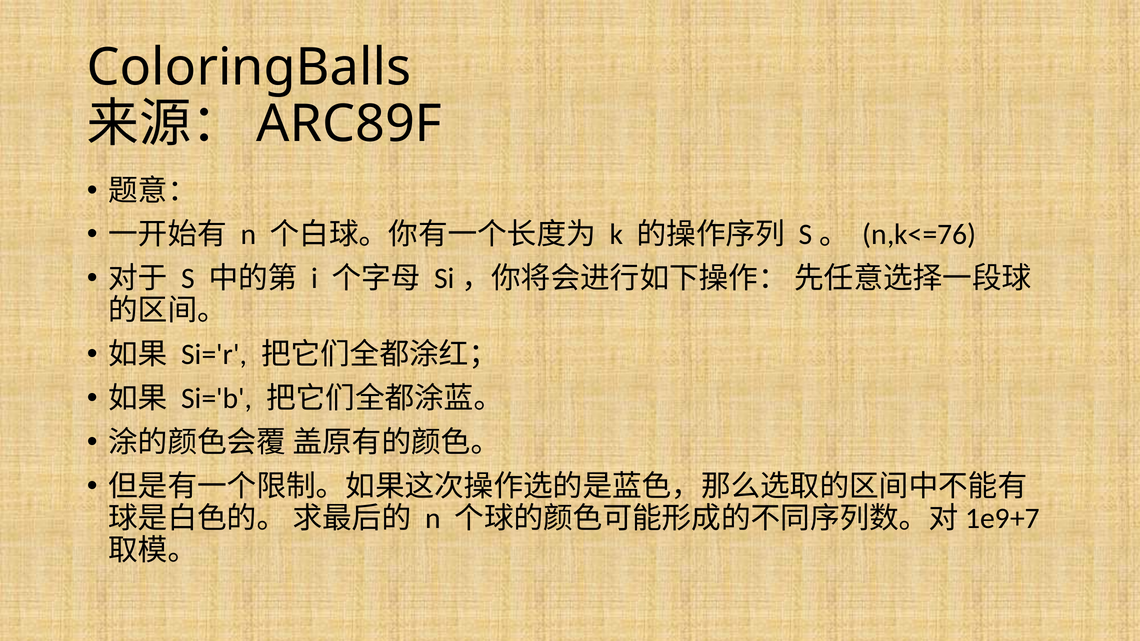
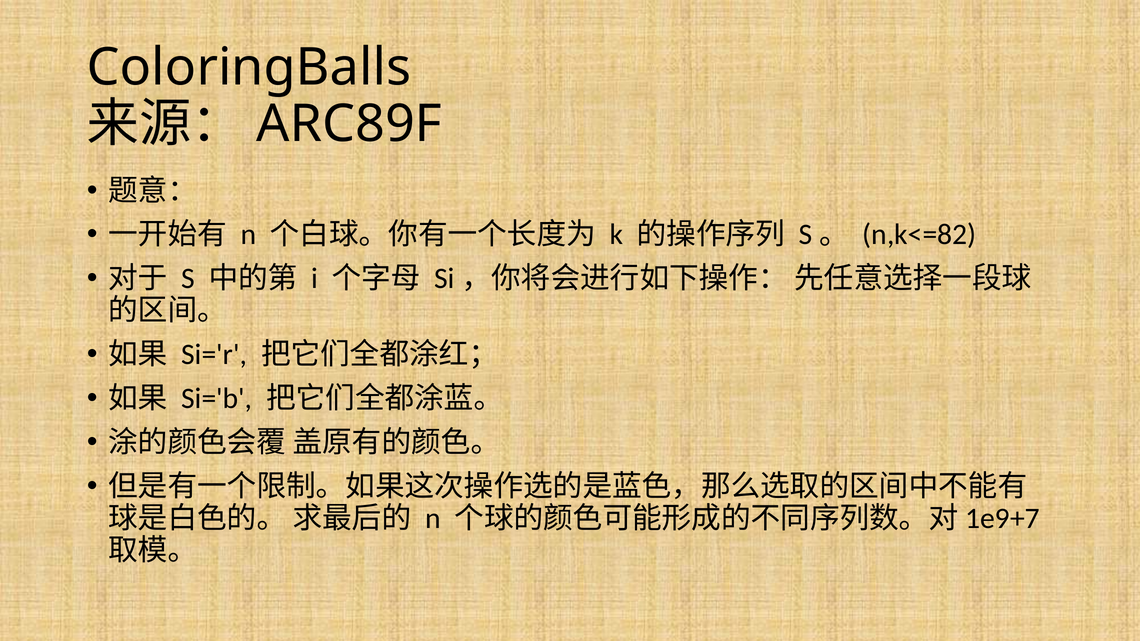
n,k<=76: n,k<=76 -> n,k<=82 (919, 235)
